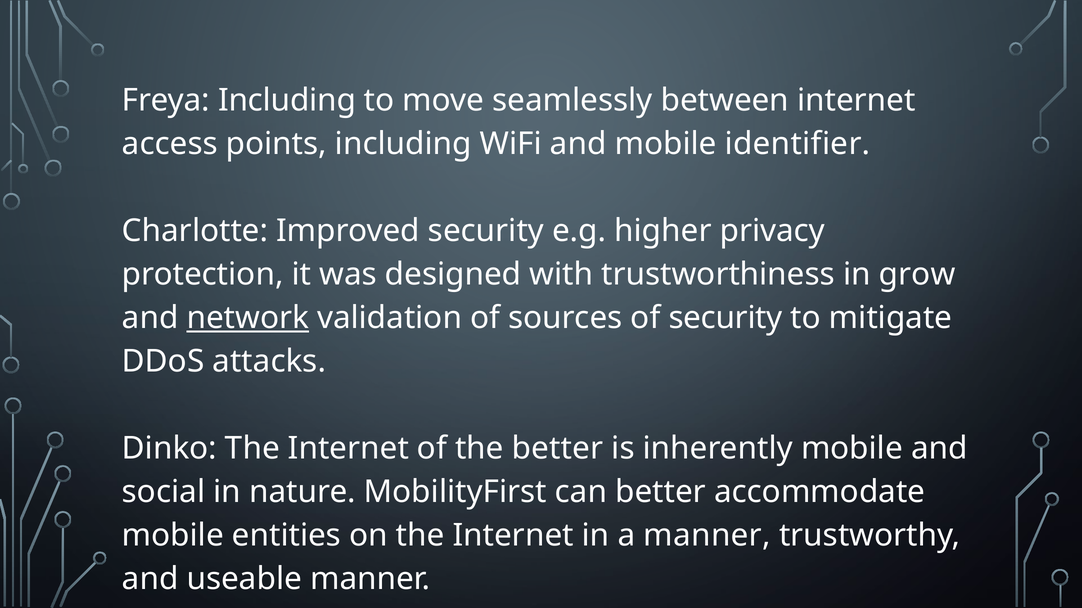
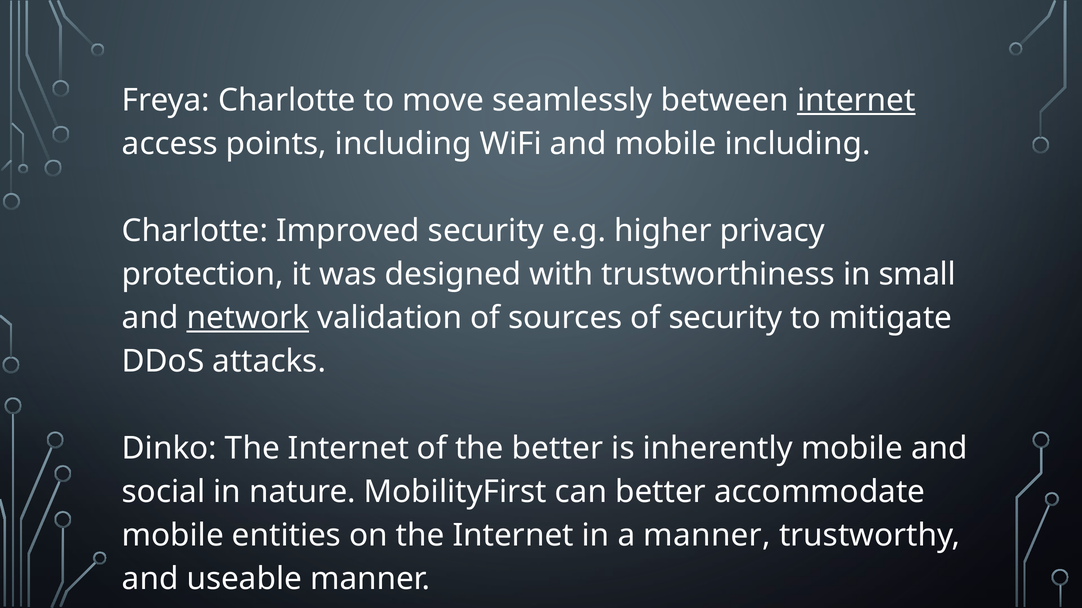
Freya Including: Including -> Charlotte (287, 101)
internet underline: none -> present (856, 101)
mobile identifier: identifier -> including (798, 144)
grow: grow -> small (917, 275)
